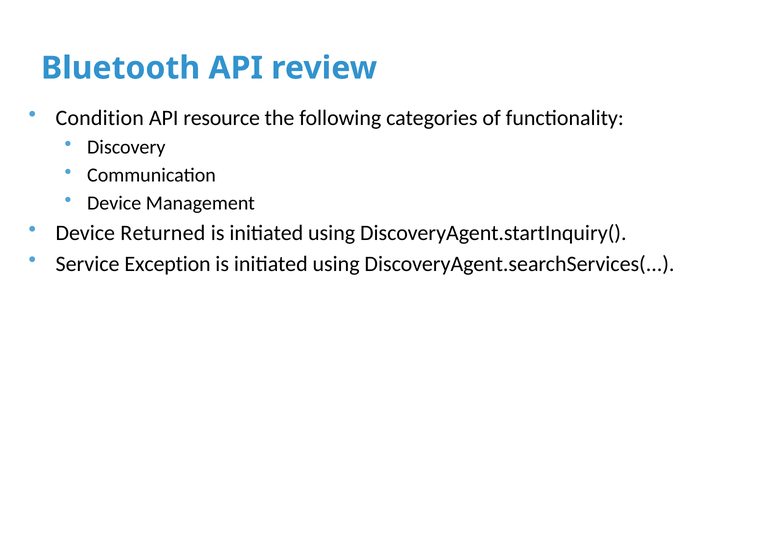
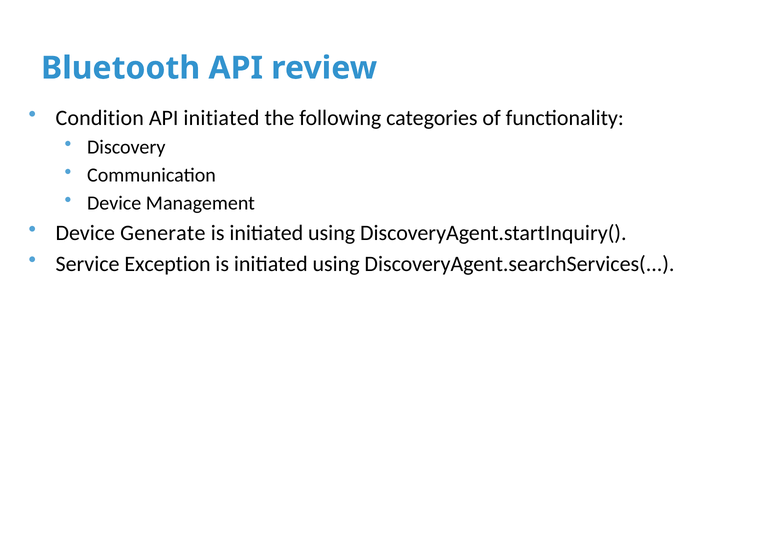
API resource: resource -> initiated (221, 118)
Returned: Returned -> Generate (163, 233)
